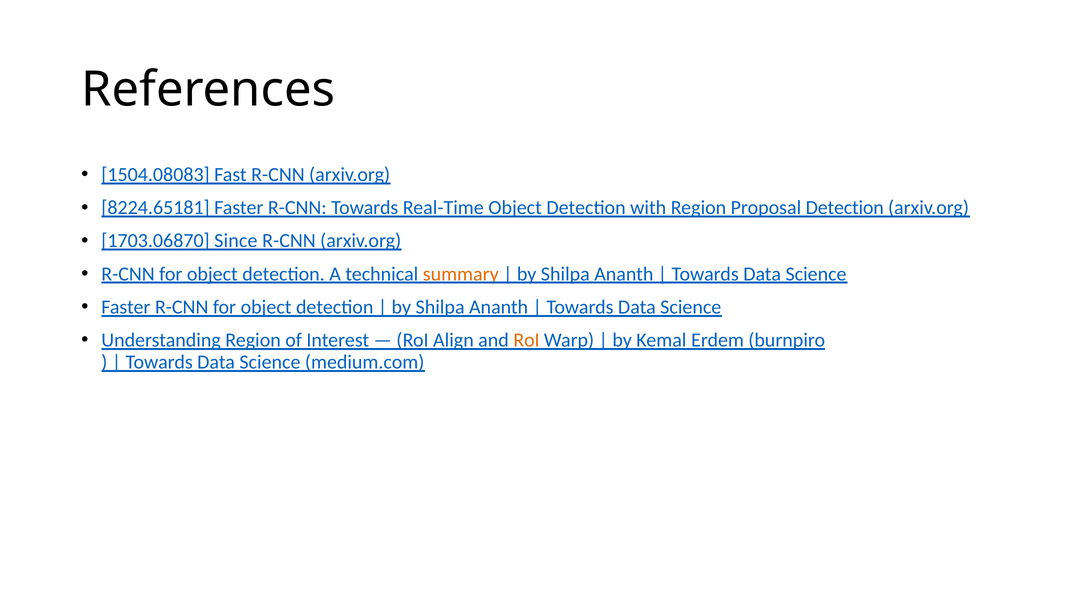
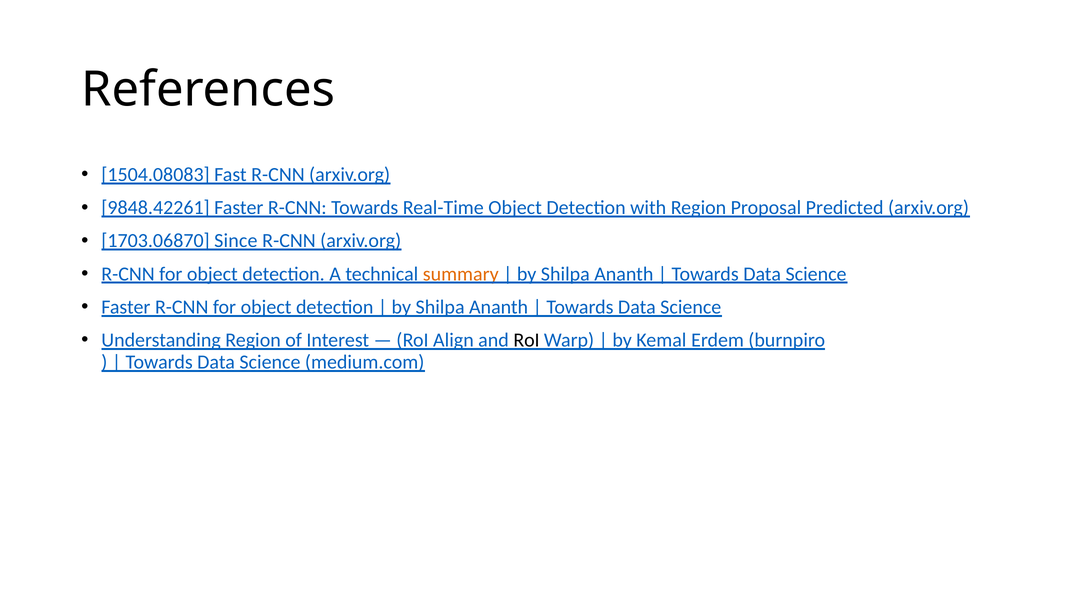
8224.65181: 8224.65181 -> 9848.42261 (156, 208)
Proposal Detection: Detection -> Predicted (845, 208)
RoI colour: orange -> black (527, 340)
